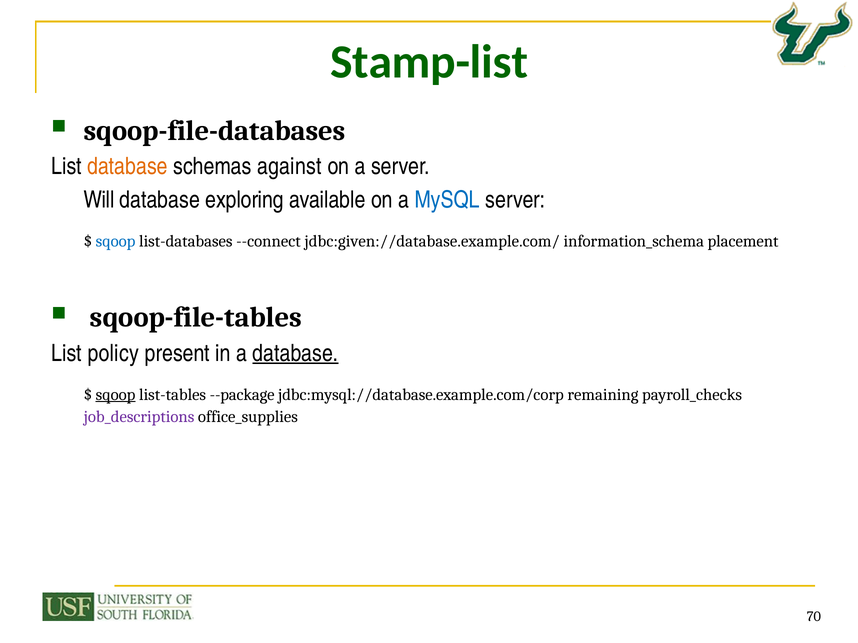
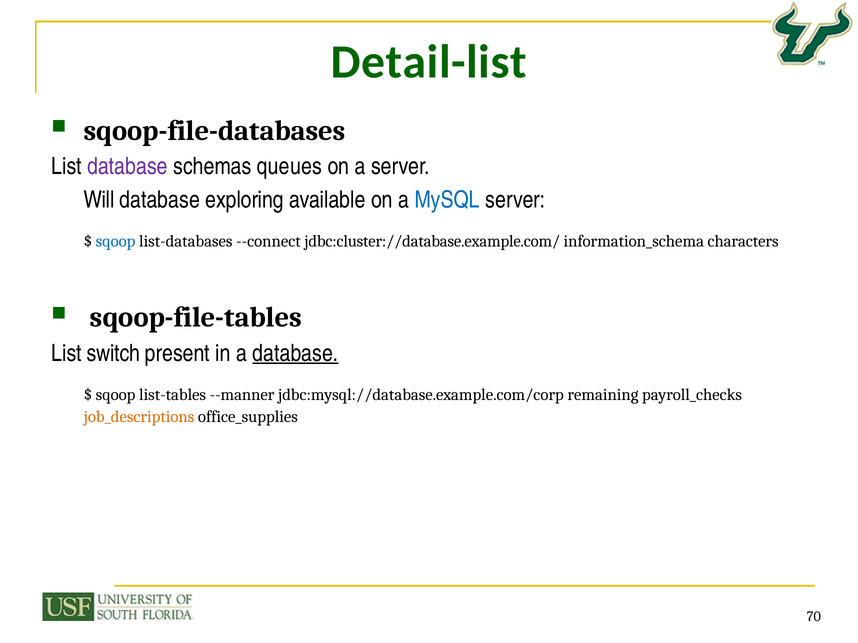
Stamp-list: Stamp-list -> Detail-list (429, 62)
database colour: orange -> purple (127, 167)
against: against -> queues (289, 167)
jdbc:given://database.example.com/: jdbc:given://database.example.com/ -> jdbc:cluster://database.example.com/ (432, 241)
placement: placement -> characters (743, 241)
policy: policy -> switch (113, 353)
sqoop underline: present -> none (116, 395)
--package: --package -> --manner (242, 395)
job_descriptions colour: purple -> orange (139, 417)
